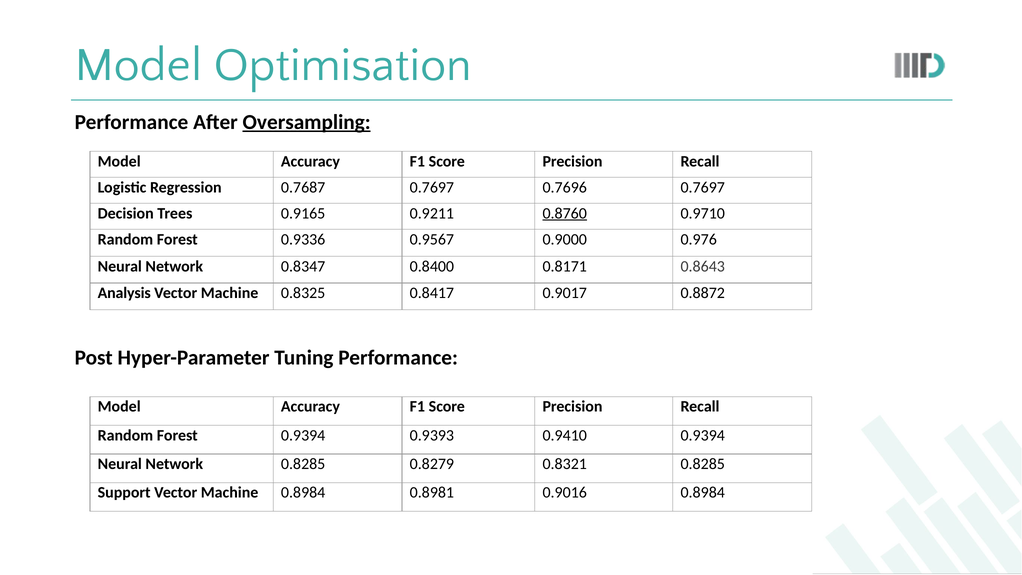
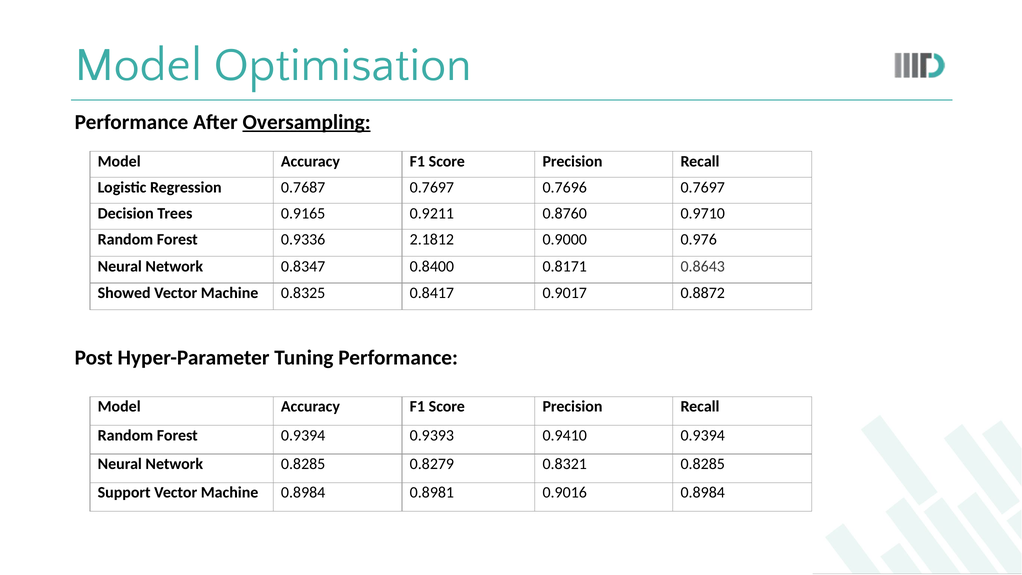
0.8760 underline: present -> none (565, 213)
0.9567: 0.9567 -> 2.1812 (432, 239)
Analysis: Analysis -> Showed (124, 293)
